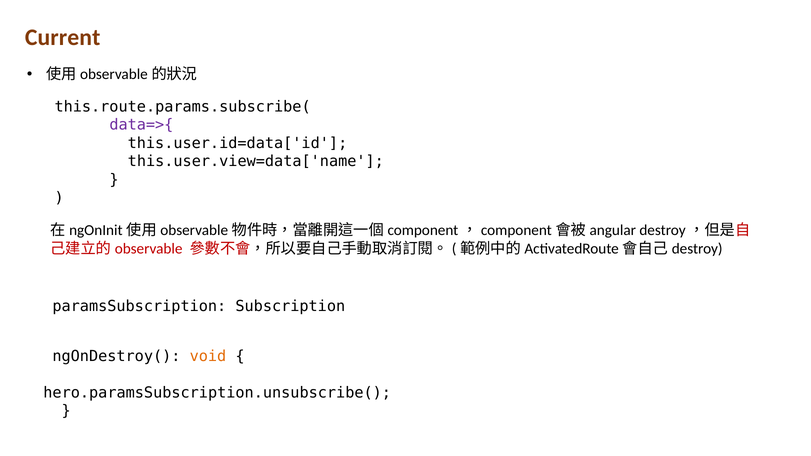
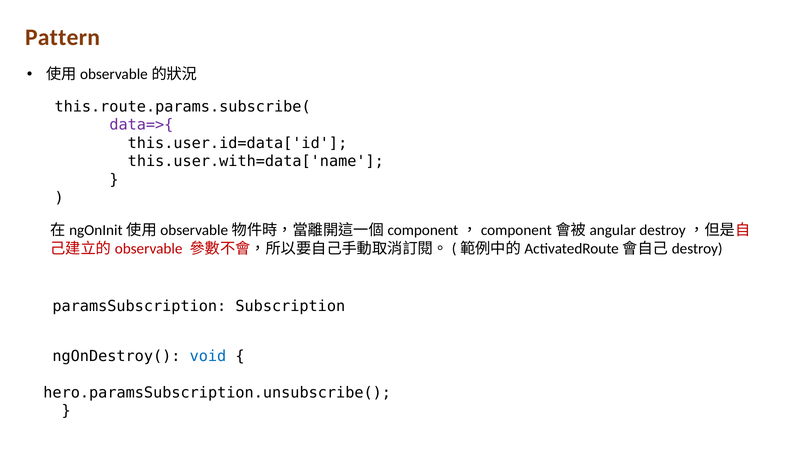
Current: Current -> Pattern (63, 38)
this.user.view=data['name: this.user.view=data['name -> this.user.with=data['name (256, 161)
void colour: orange -> blue (208, 356)
